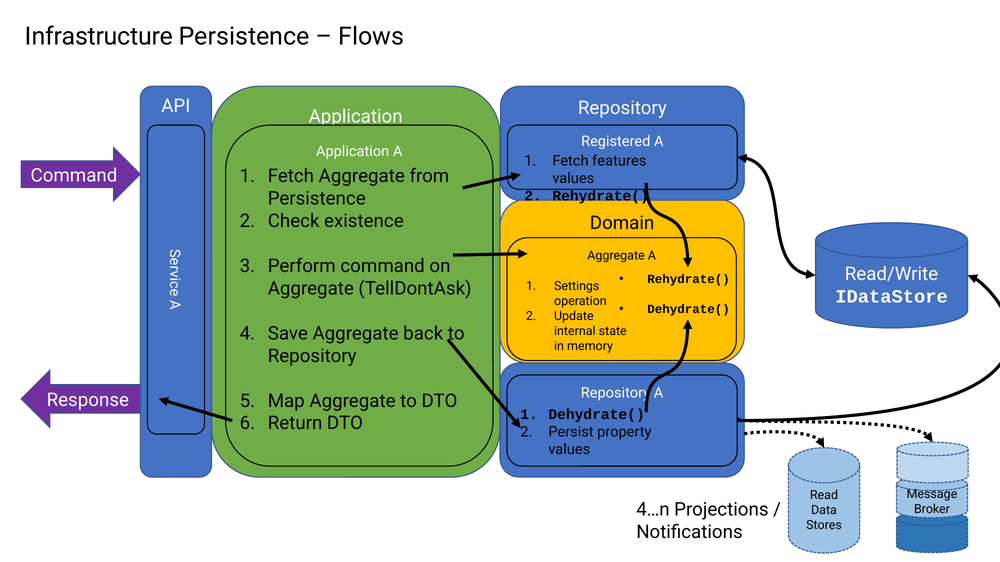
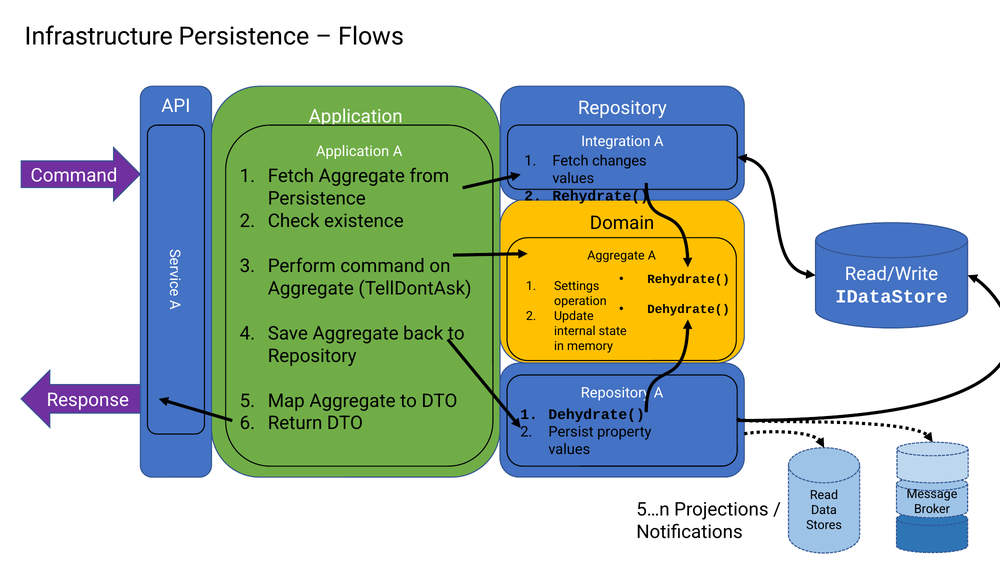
Registered: Registered -> Integration (616, 142)
features: features -> changes (619, 161)
4…n: 4…n -> 5…n (653, 510)
